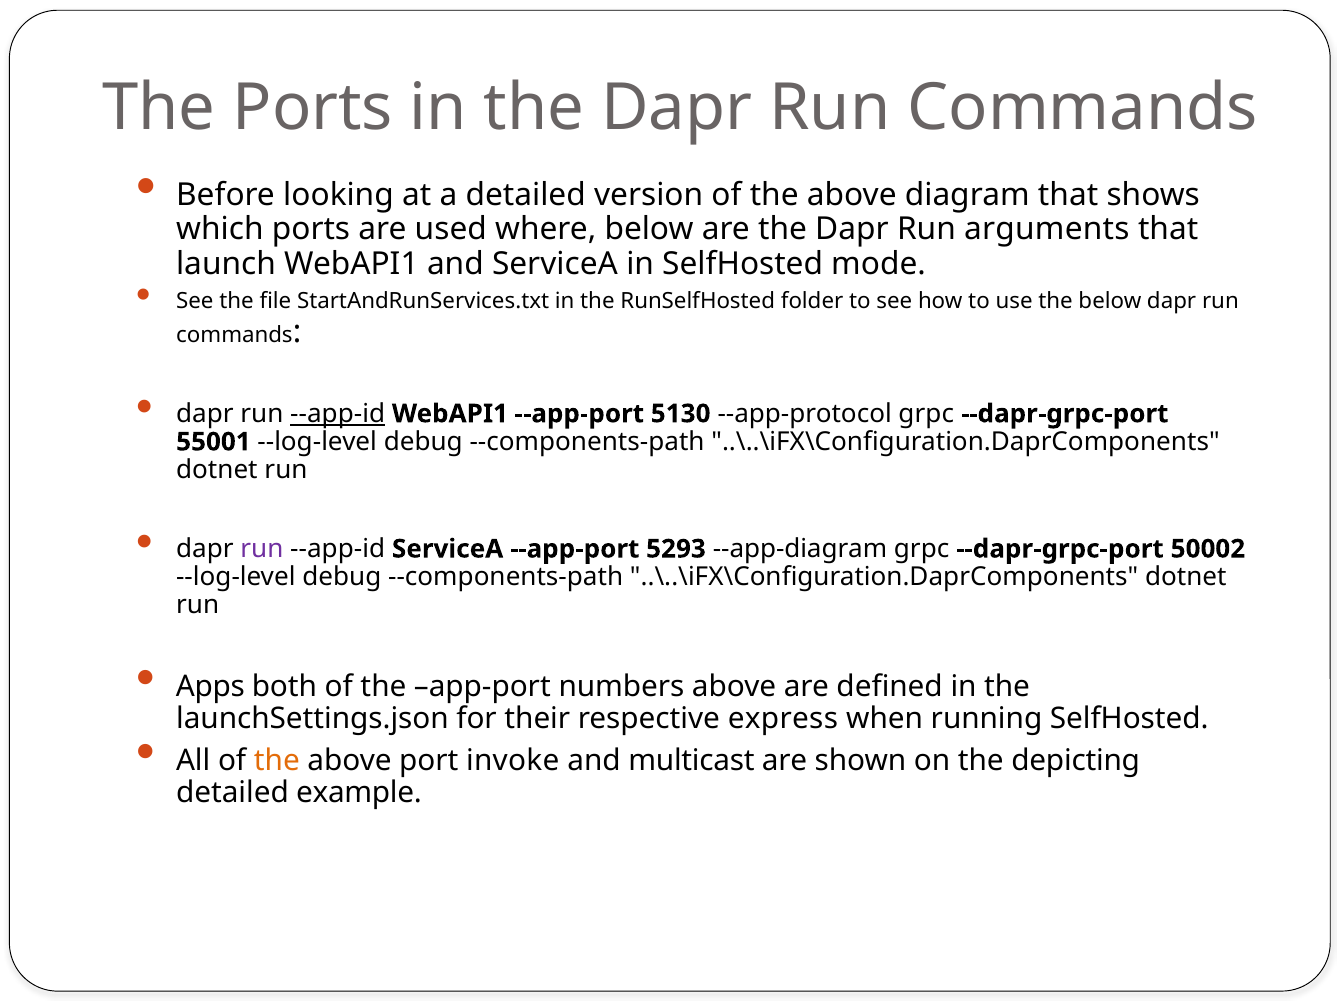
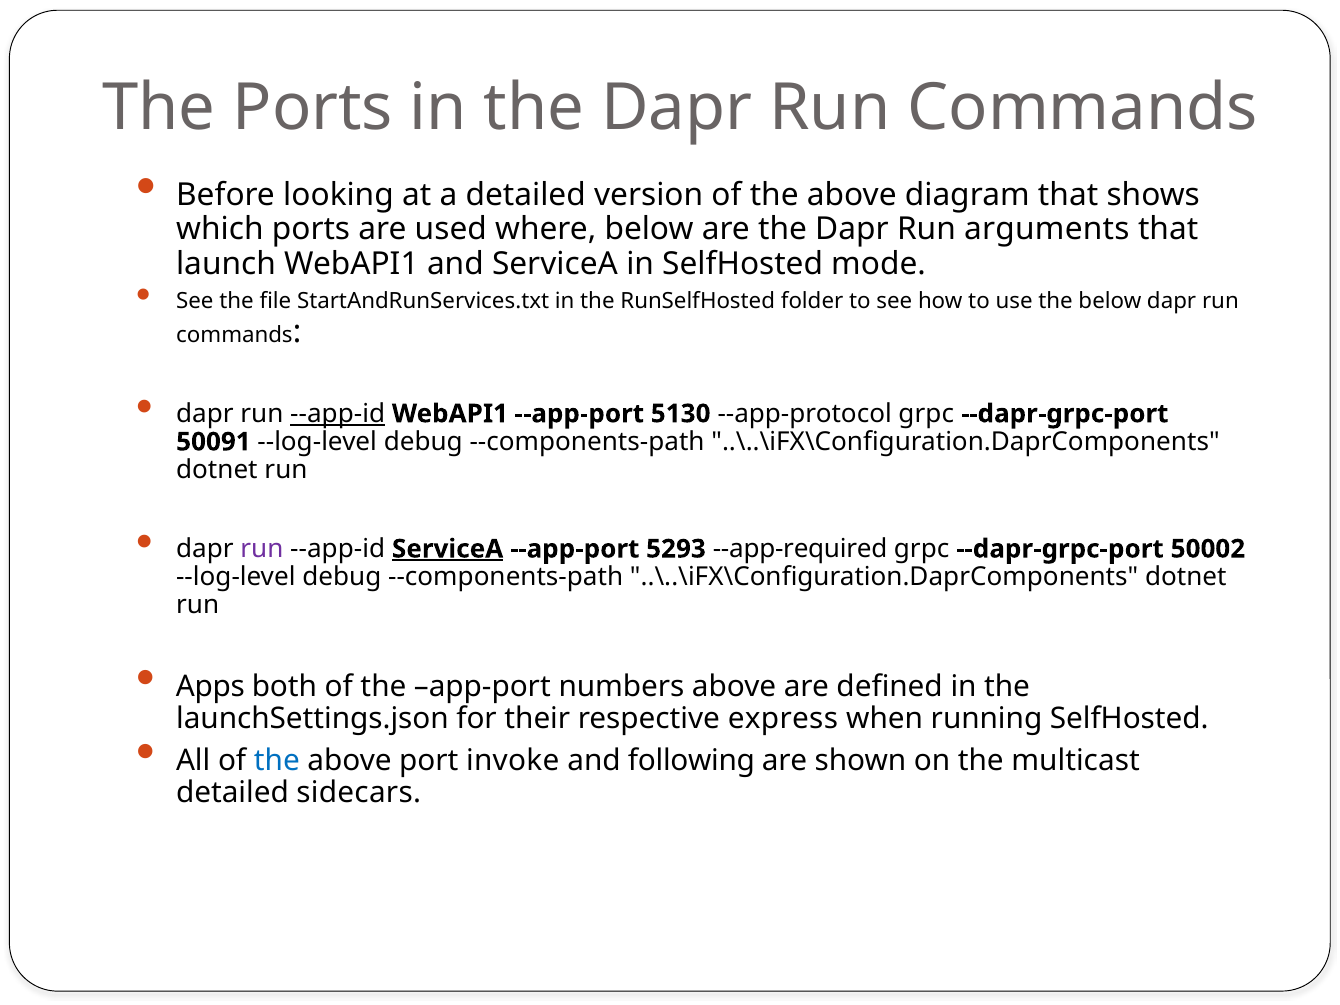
55001: 55001 -> 50091 (213, 442)
ServiceA underline: none -> present (448, 549)
--app-diagram: --app-diagram -> --app-required (800, 549)
the colour: orange -> blue (277, 761)
multicast: multicast -> following (691, 761)
depicting: depicting -> multicast (1076, 761)
example: example -> sidecars (359, 793)
